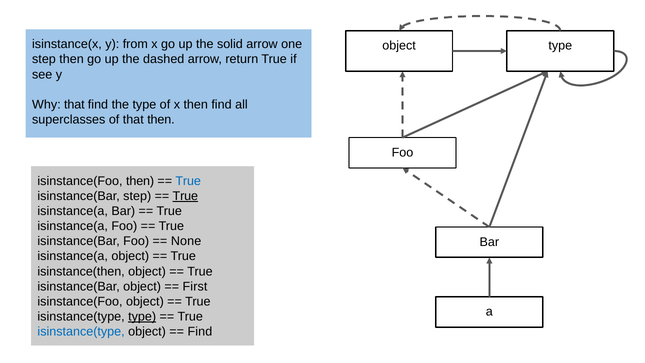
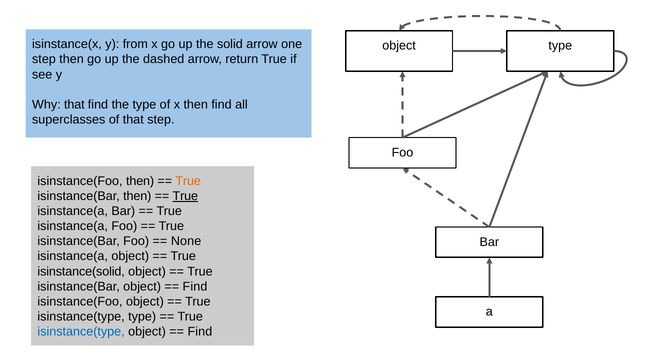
that then: then -> step (161, 120)
True colour: blue -> orange (188, 181)
isinstance(Bar step: step -> then (137, 196)
isinstance(then: isinstance(then -> isinstance(solid (81, 271)
First: First -> Find (195, 286)
type underline: present -> none (142, 316)
